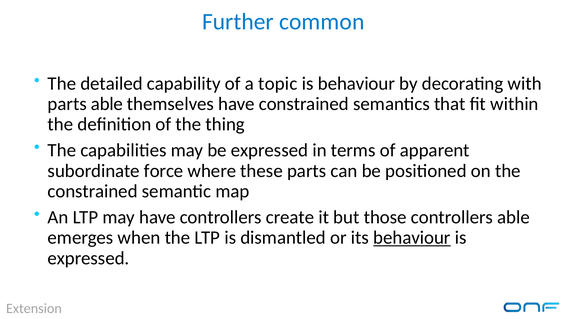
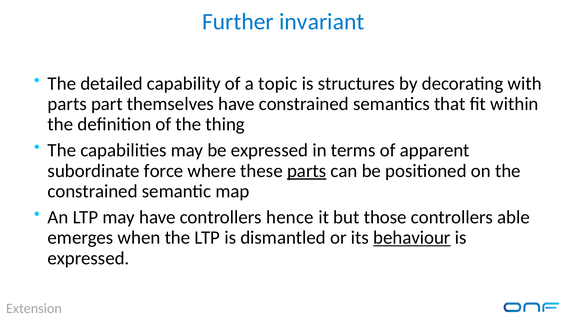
common: common -> invariant (322, 22)
is behaviour: behaviour -> structures (356, 84)
parts able: able -> part (107, 104)
parts underline: none -> present (307, 171)
create: create -> hence (290, 217)
